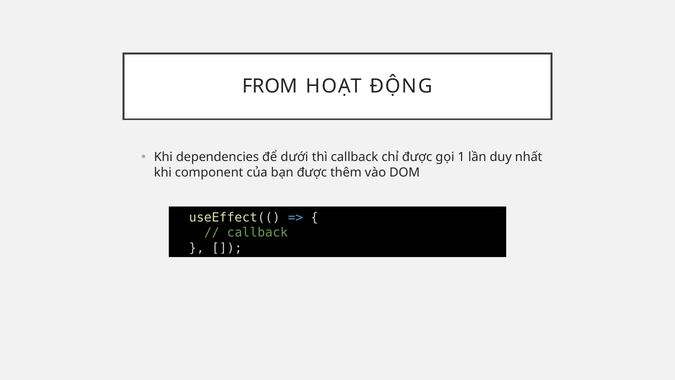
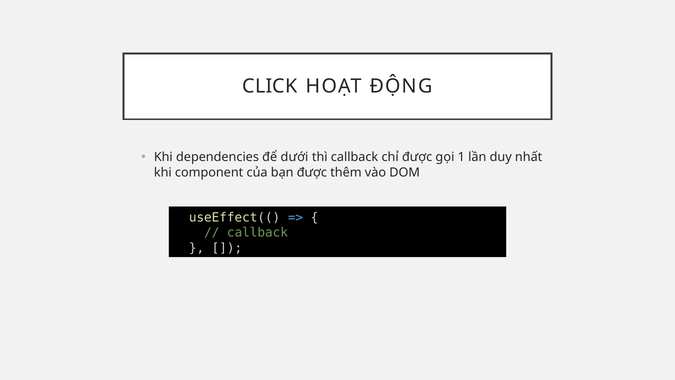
FROM: FROM -> CLICK (270, 86)
